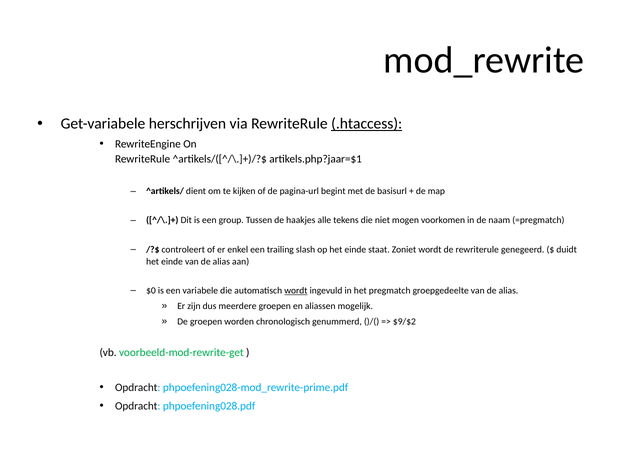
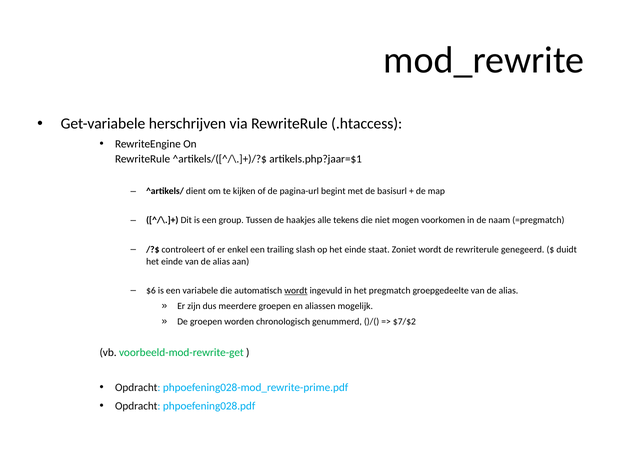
.htaccess underline: present -> none (367, 124)
$0: $0 -> $6 (151, 291)
$9/$2: $9/$2 -> $7/$2 (404, 322)
